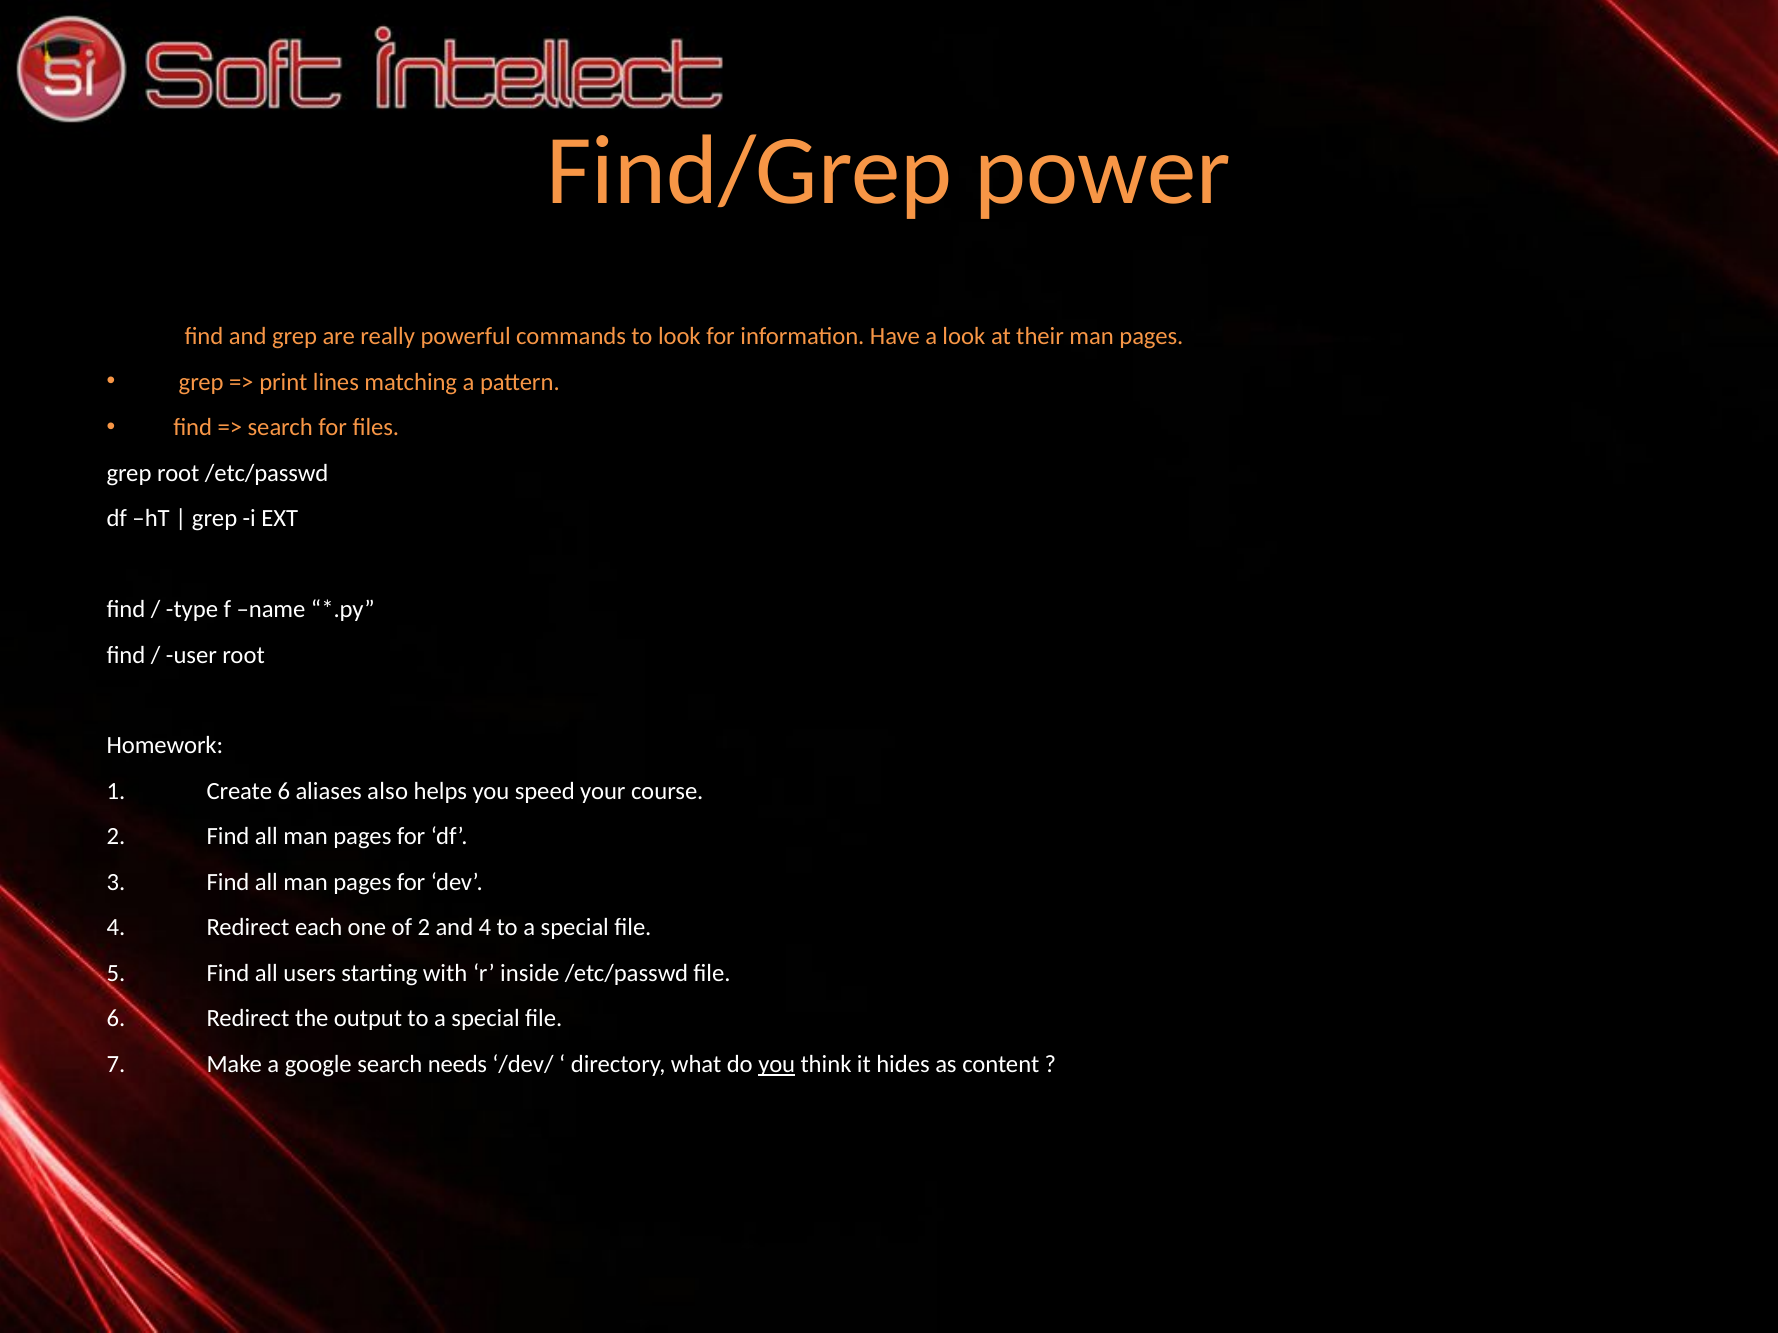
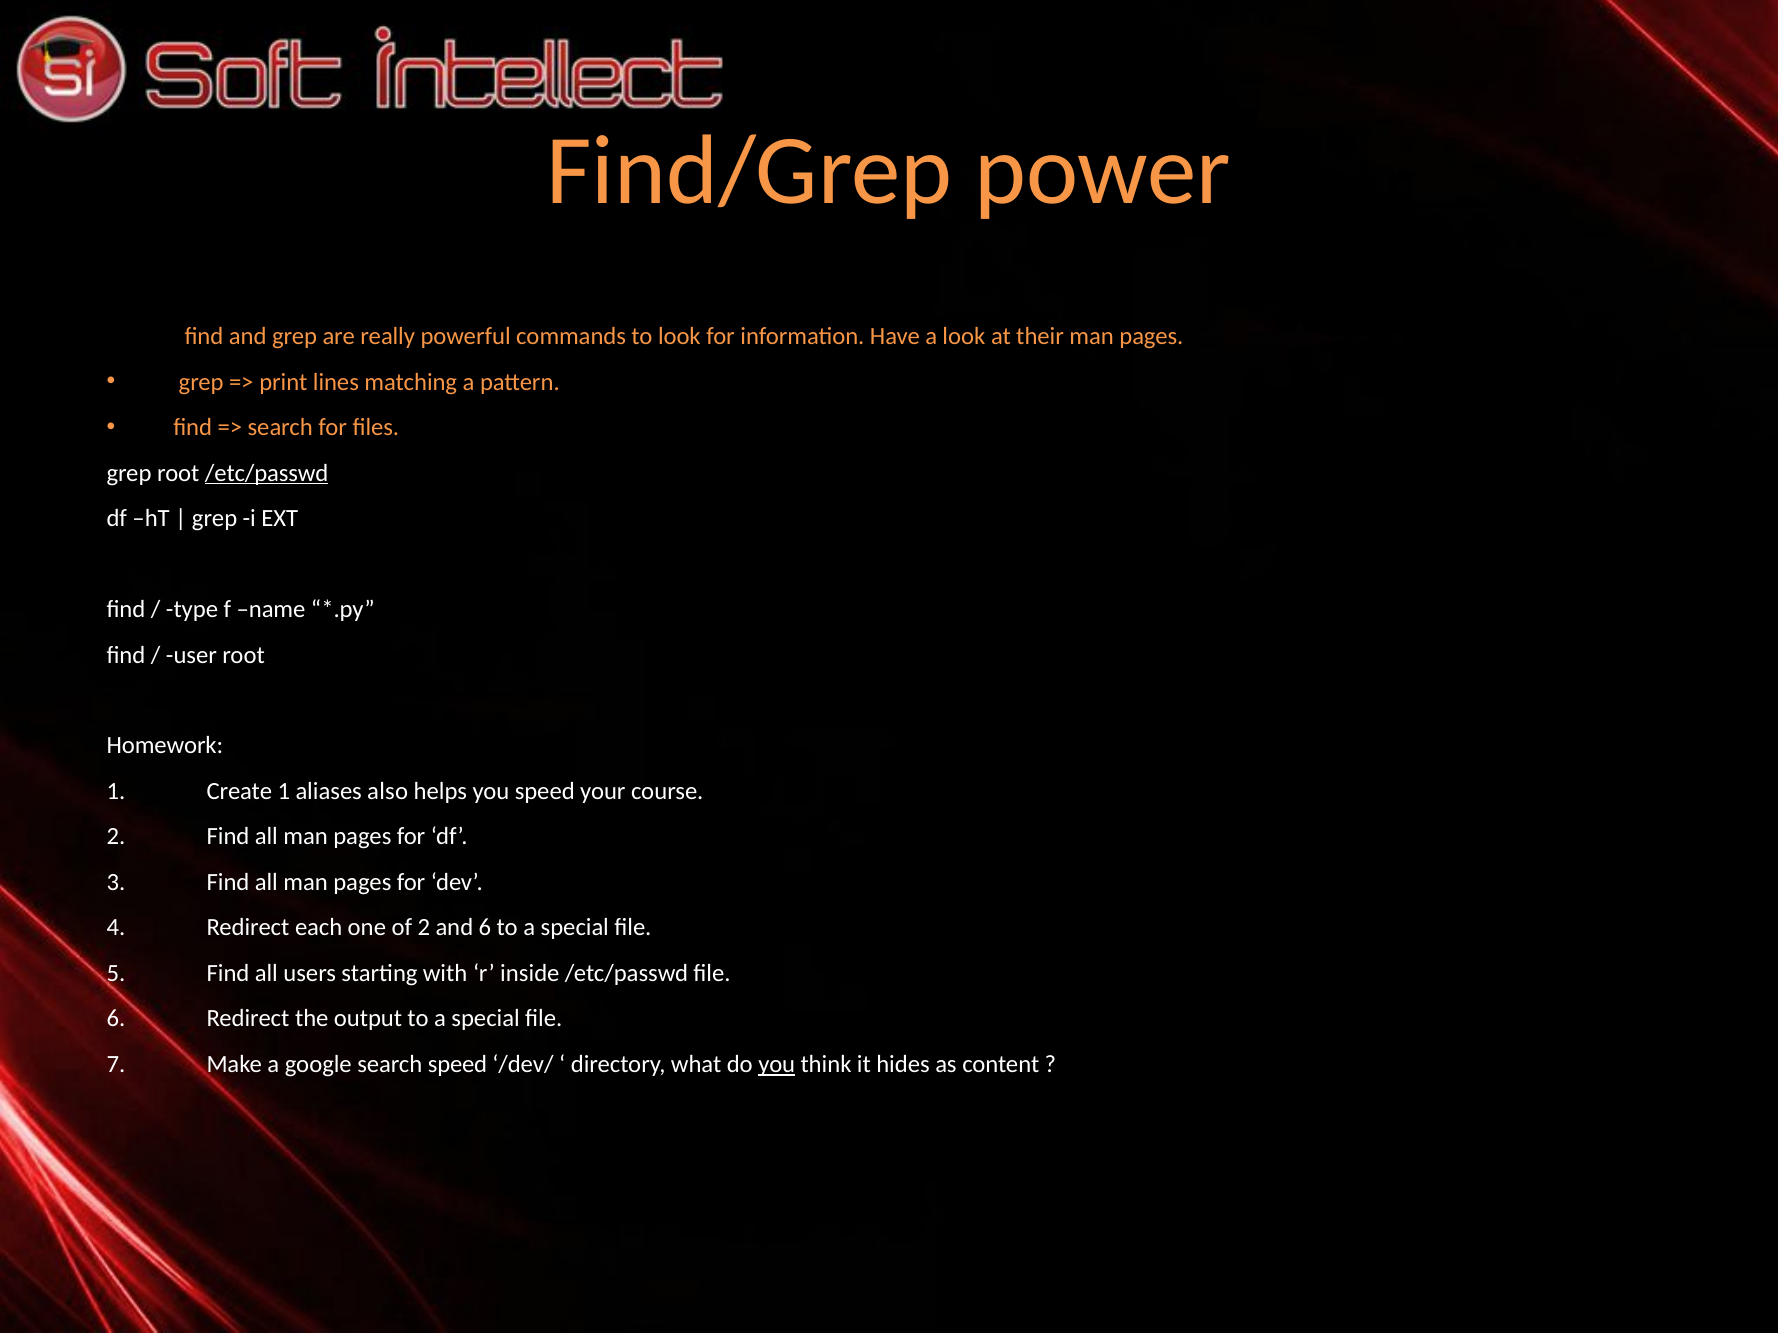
/etc/passwd underline: none -> present (267, 473)
Create 6: 6 -> 1 (284, 792)
and 4: 4 -> 6 (485, 928)
search needs: needs -> speed (458, 1065)
